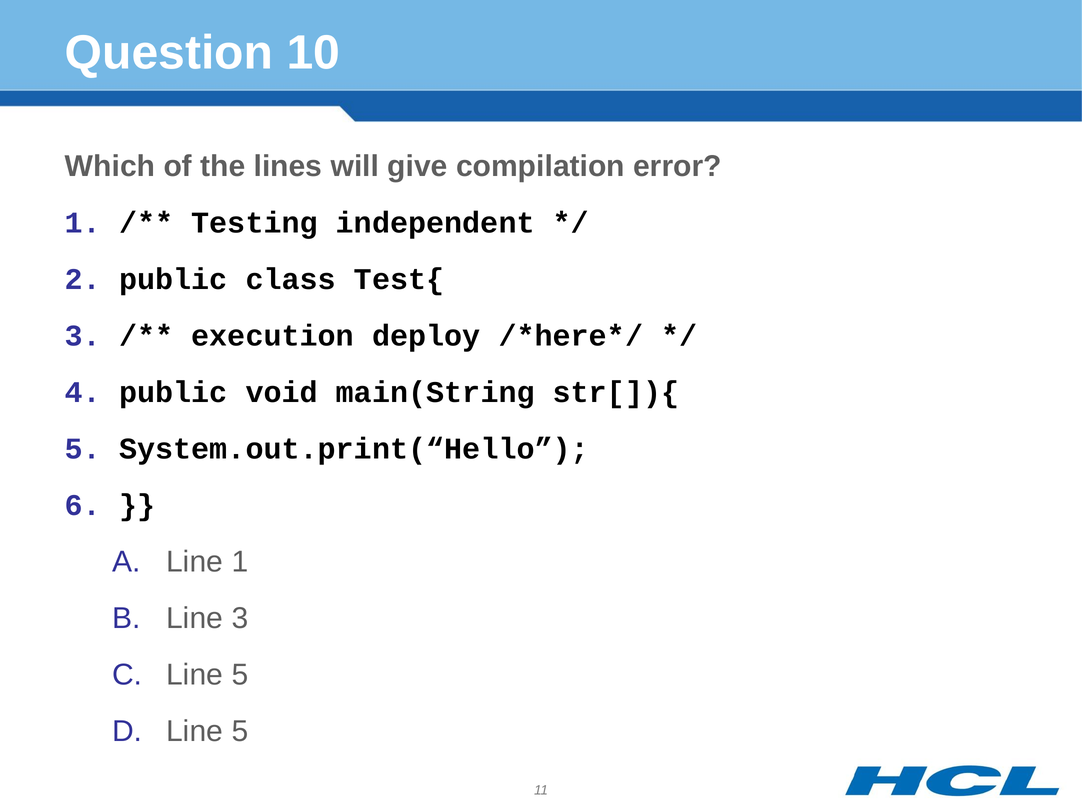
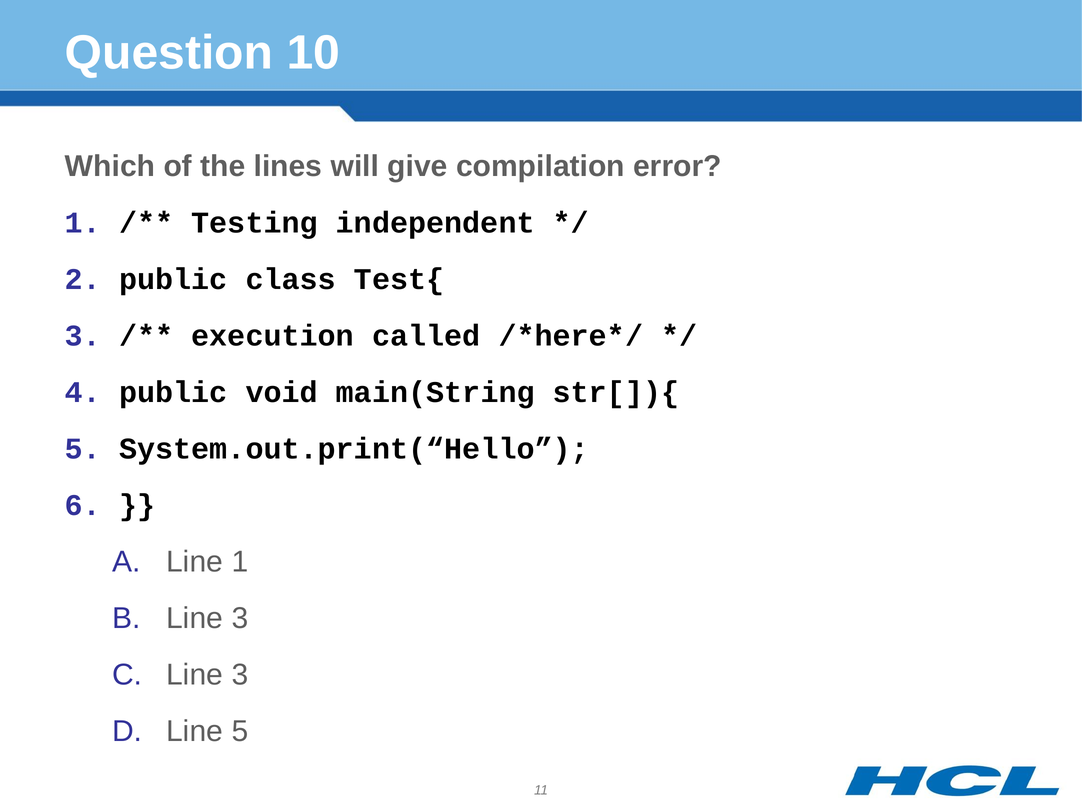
deploy: deploy -> called (426, 336)
5: 5 -> 3 (240, 675)
